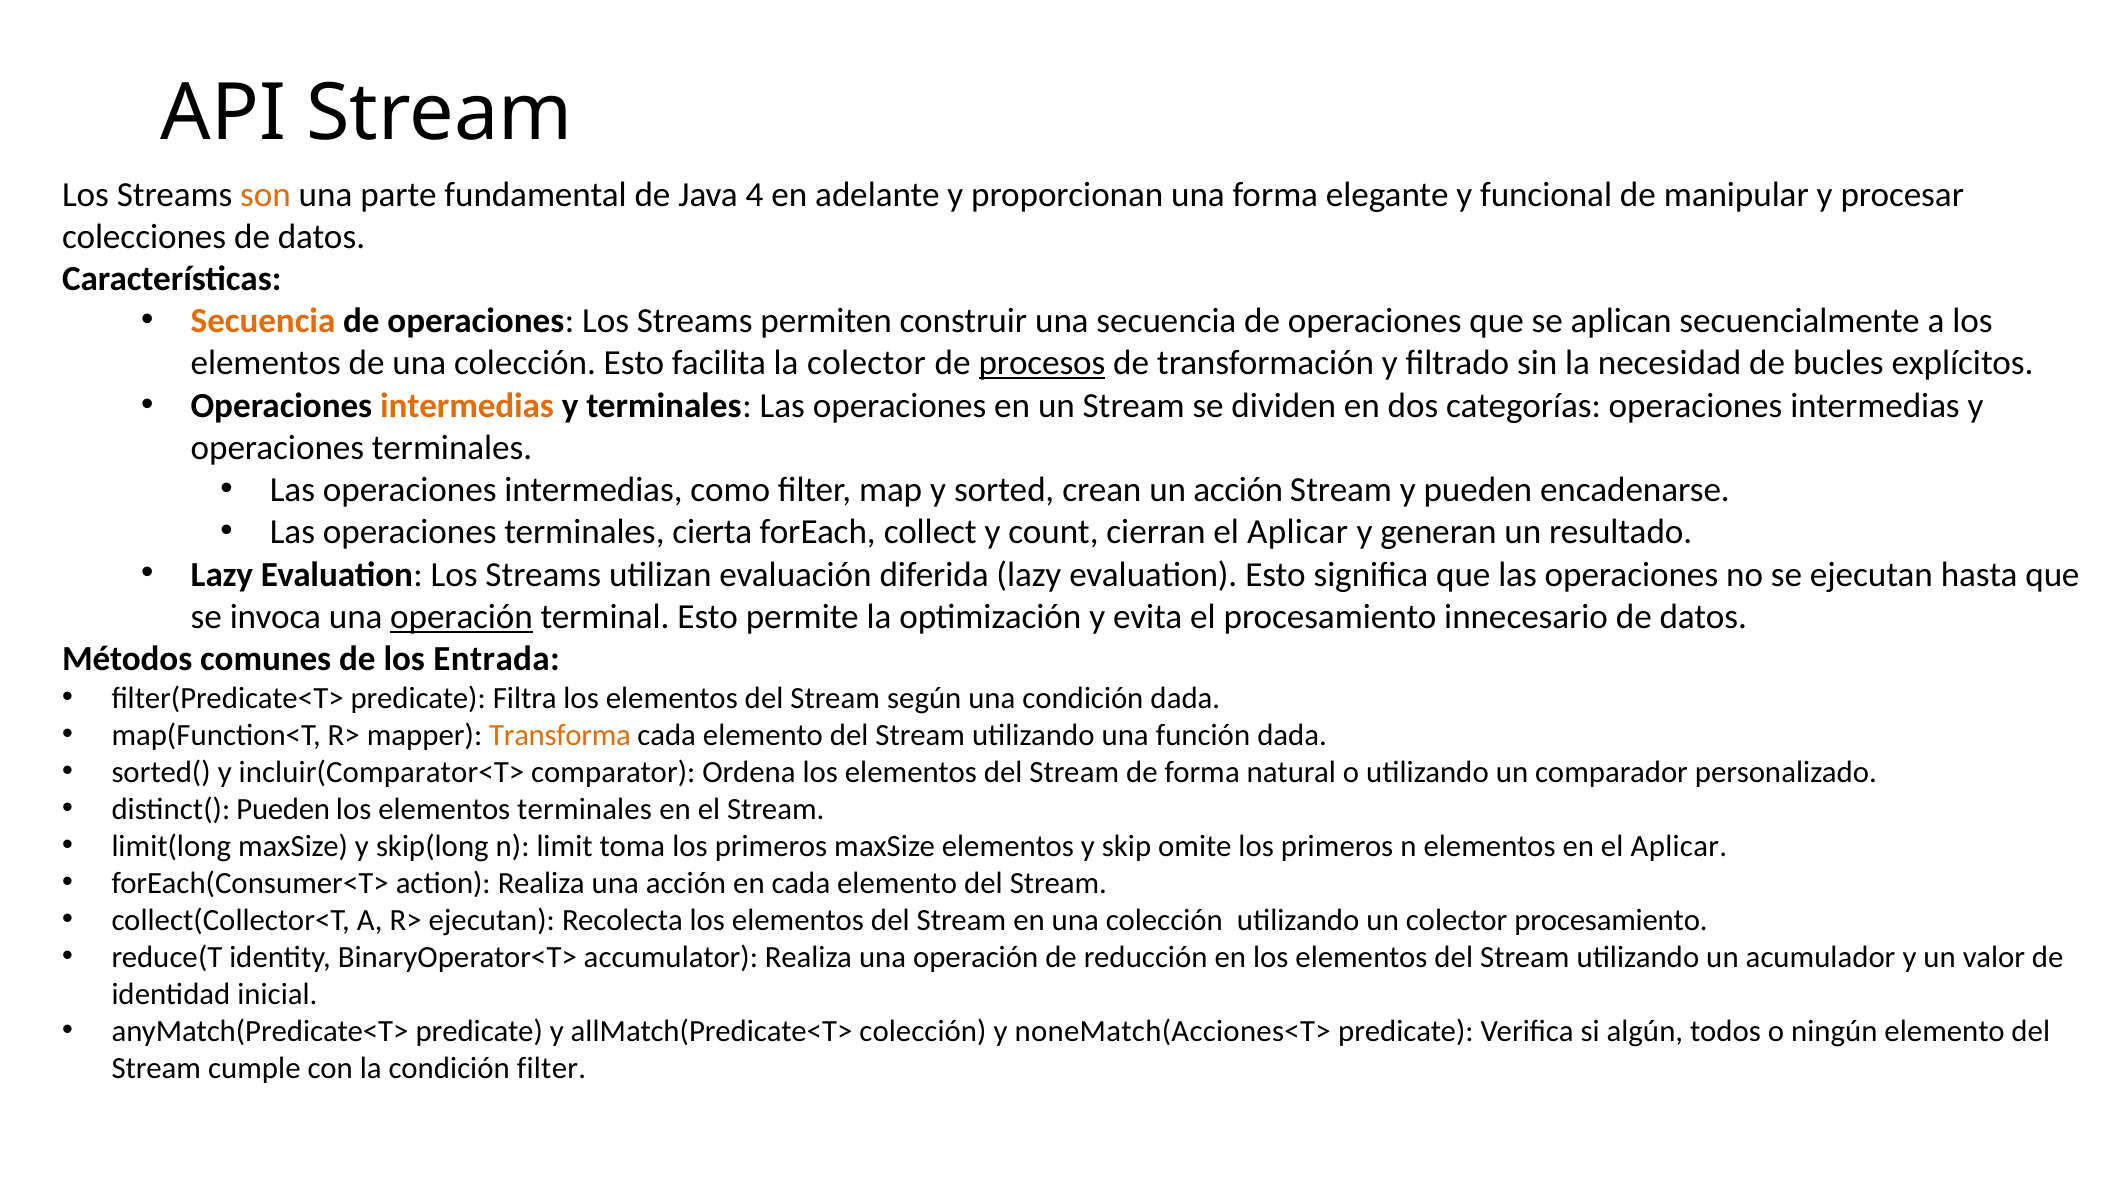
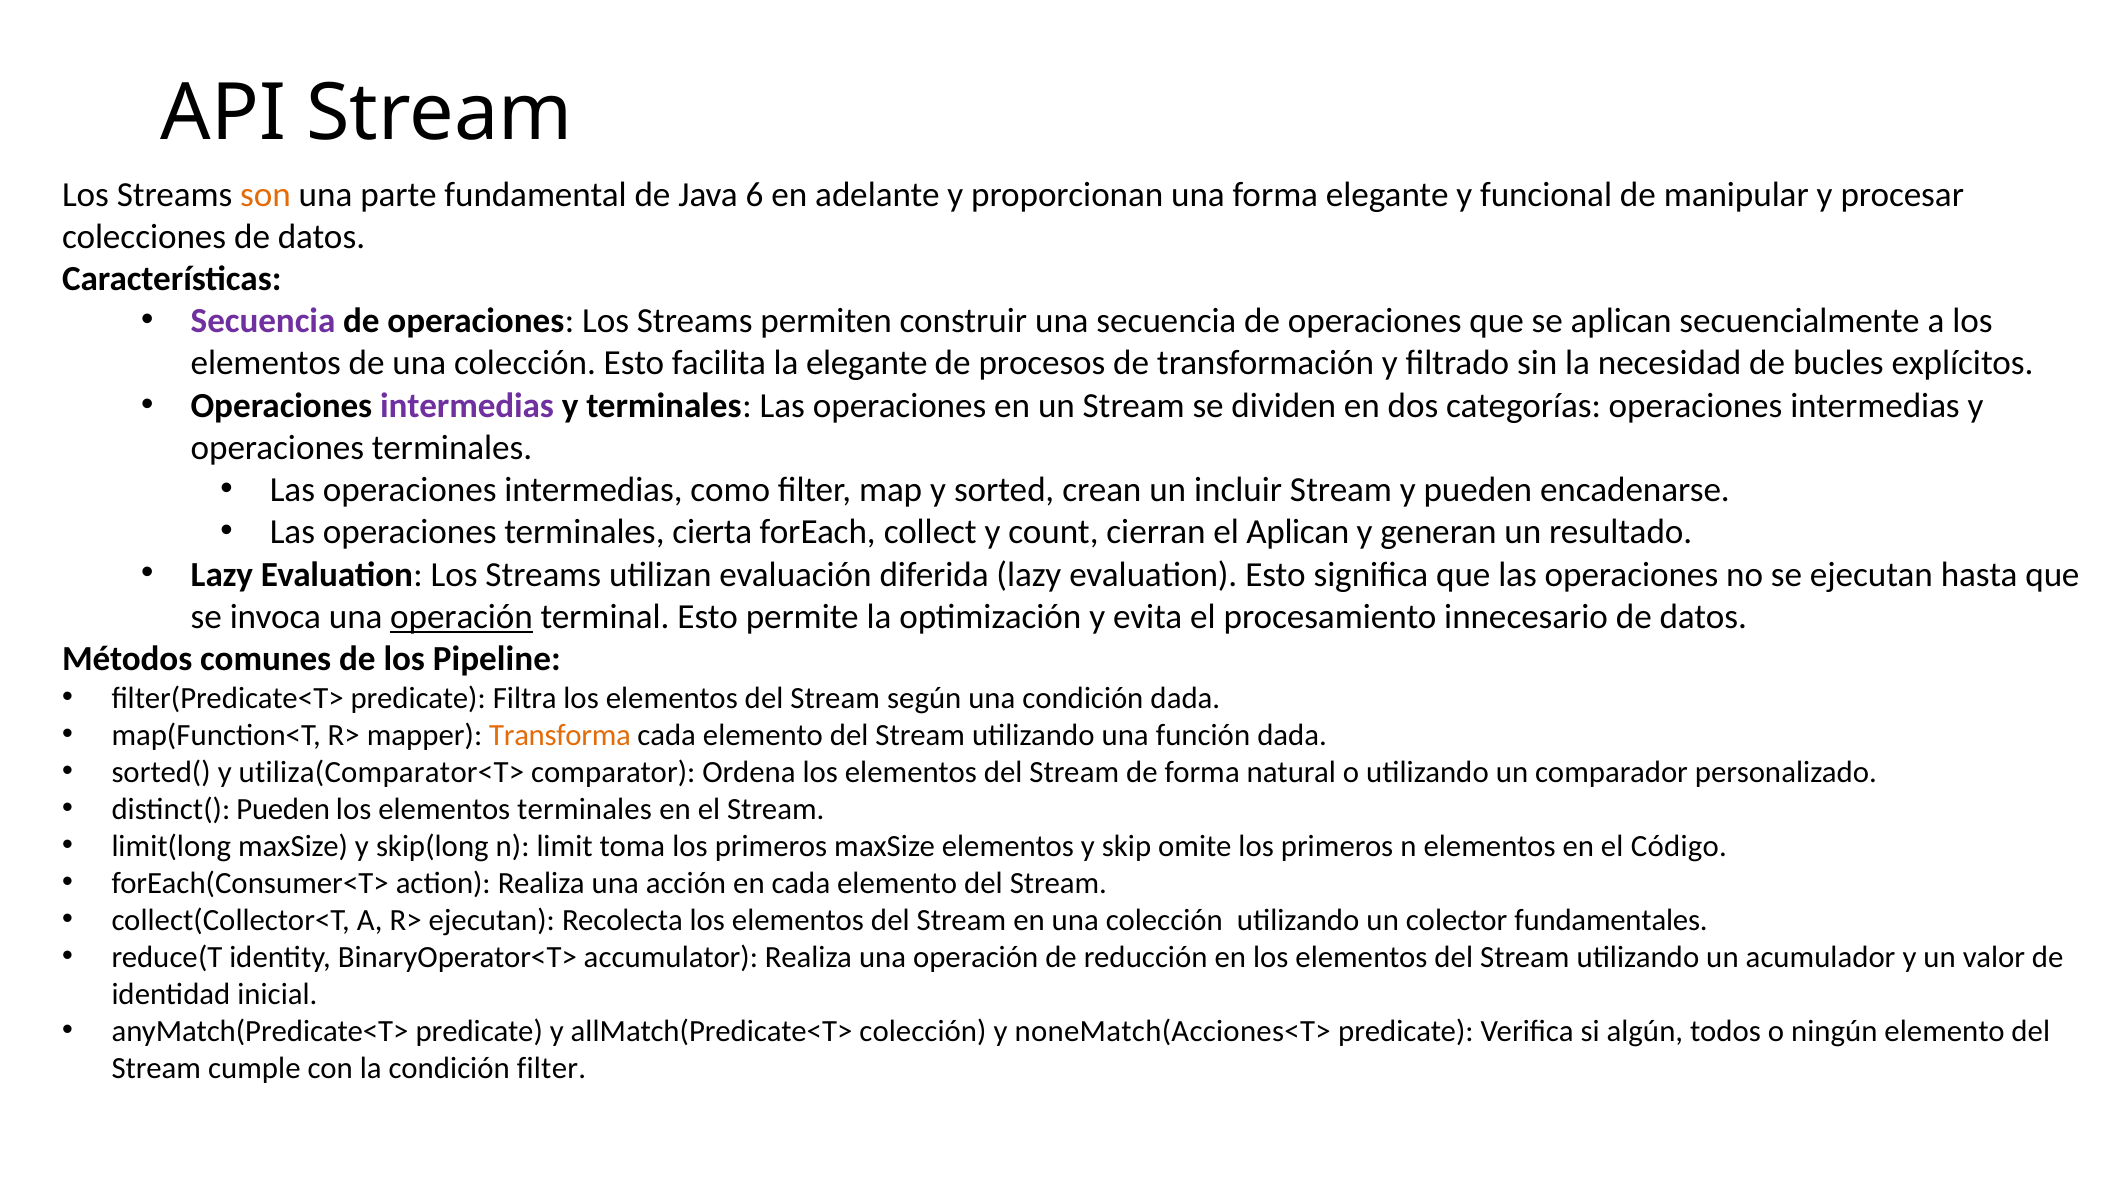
4: 4 -> 6 (755, 194)
Secuencia colour: orange -> purple (263, 321)
la colector: colector -> elegante (867, 363)
procesos underline: present -> none (1042, 363)
intermedias colour: orange -> purple (467, 405)
un acción: acción -> incluir (1238, 490)
cierran el Aplicar: Aplicar -> Aplican (1298, 532)
Entrada: Entrada -> Pipeline (497, 659)
incluir(Comparator<T>: incluir(Comparator<T> -> utiliza(Comparator<T> (381, 772)
en el Aplicar: Aplicar -> Código (1679, 846)
colector procesamiento: procesamiento -> fundamentales (1611, 920)
